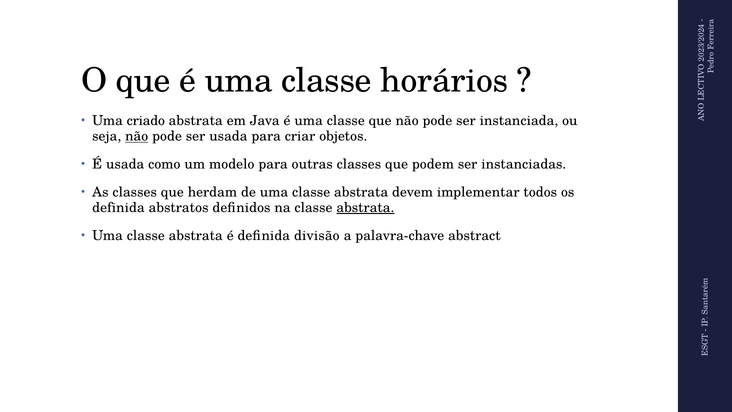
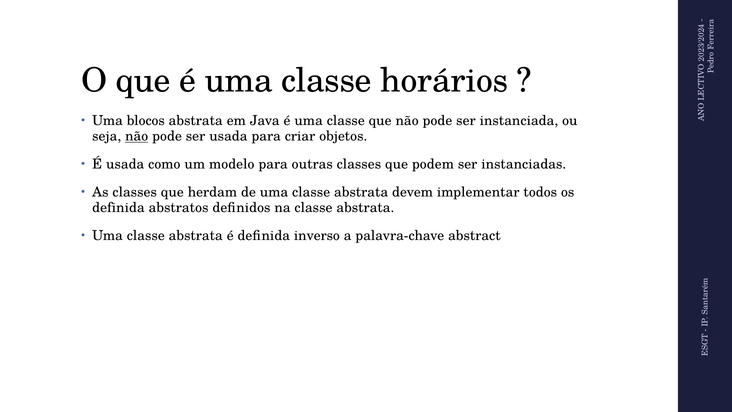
criado: criado -> blocos (146, 121)
abstrata underline: present -> none (365, 208)
divisão: divisão -> inverso (317, 235)
